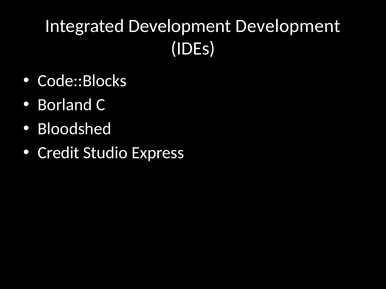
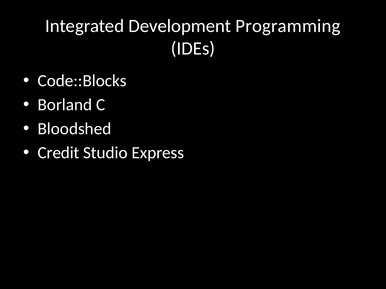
Development Development: Development -> Programming (288, 26)
